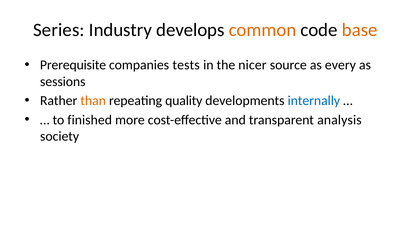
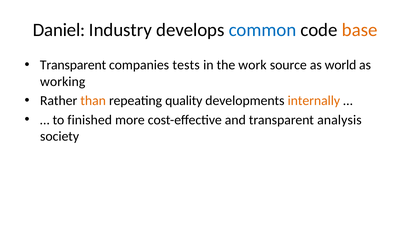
Series: Series -> Daniel (59, 30)
common colour: orange -> blue (263, 30)
Prerequisite: Prerequisite -> Transparent (73, 65)
nicer: nicer -> work (252, 65)
every: every -> world (341, 65)
sessions: sessions -> working (63, 82)
internally colour: blue -> orange (314, 101)
